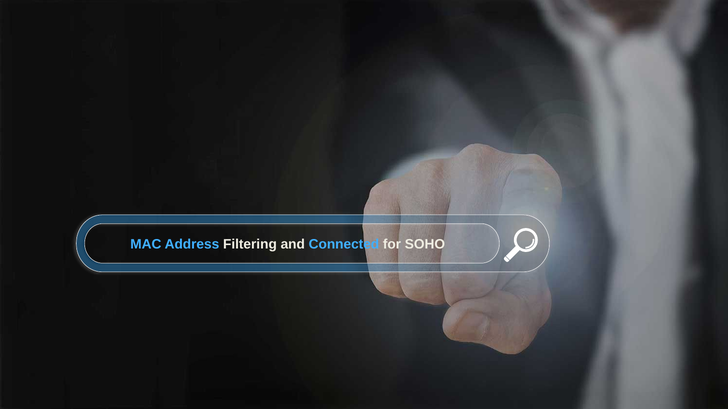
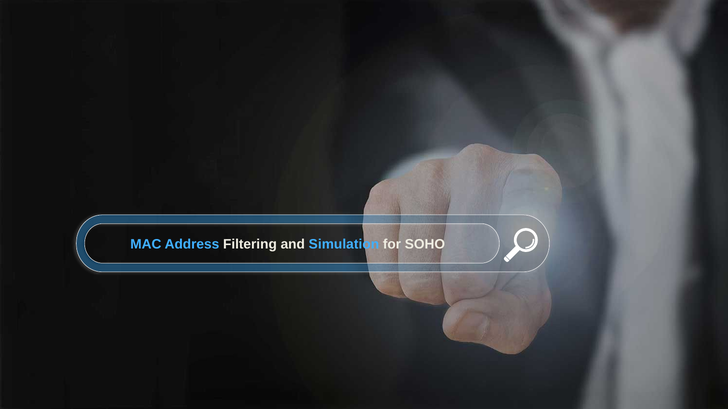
Connected: Connected -> Simulation (344, 245)
